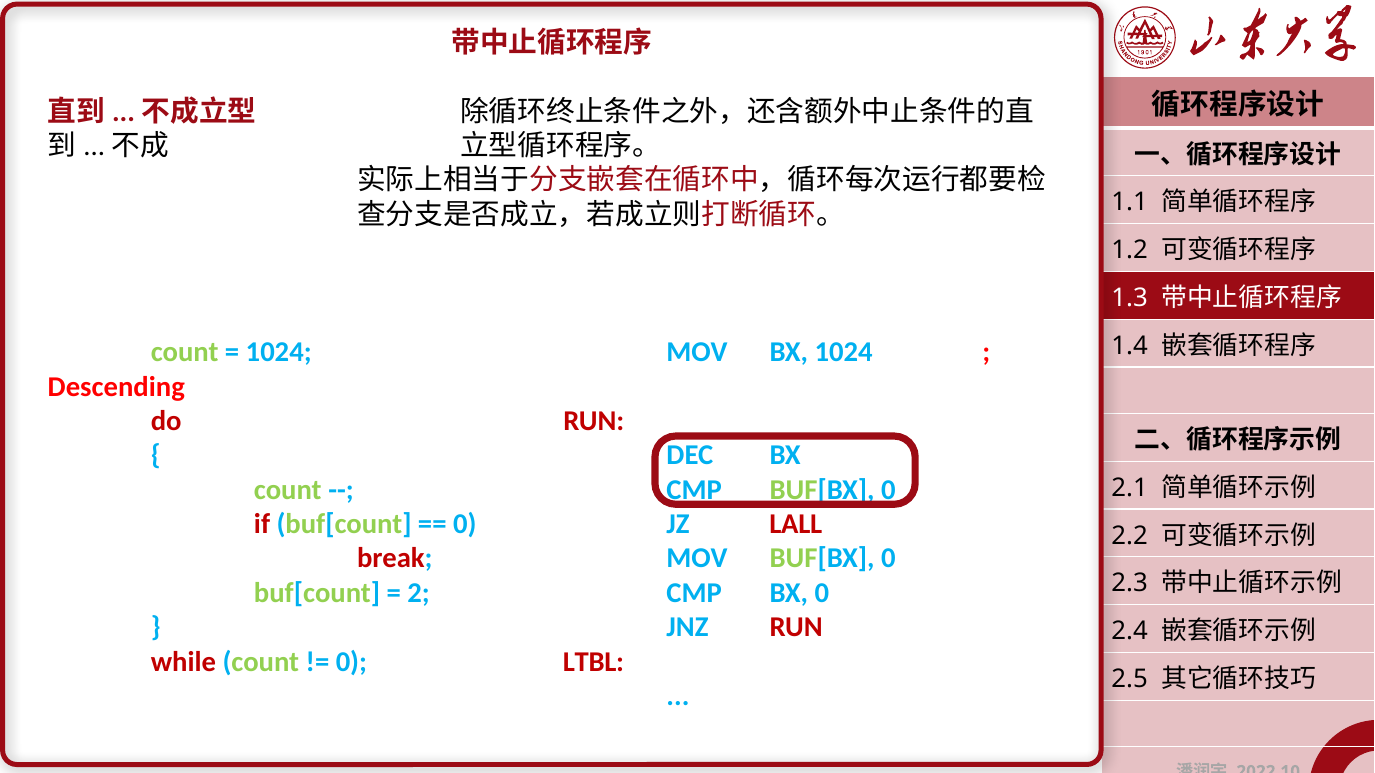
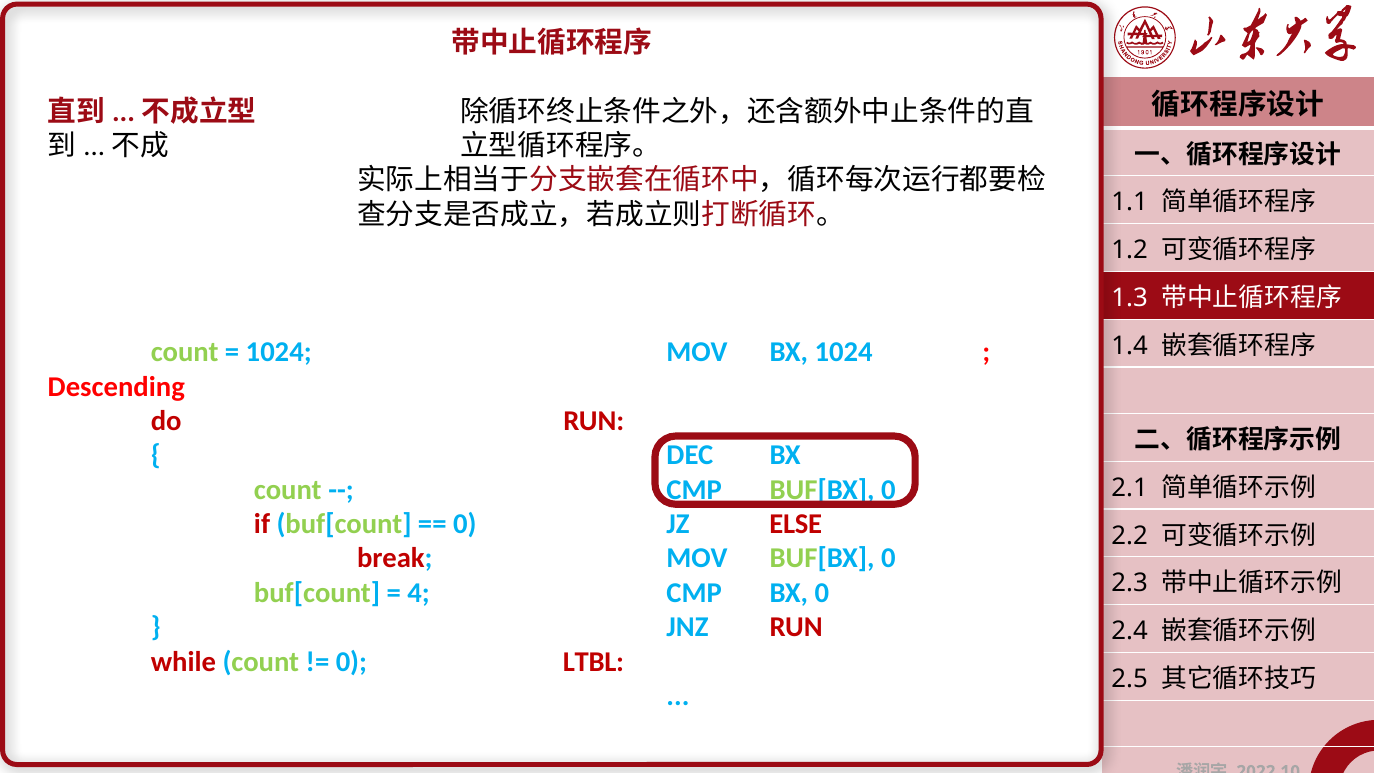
LALL: LALL -> ELSE (796, 524)
2: 2 -> 4 (418, 593)
